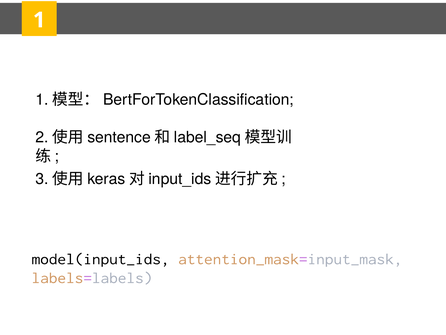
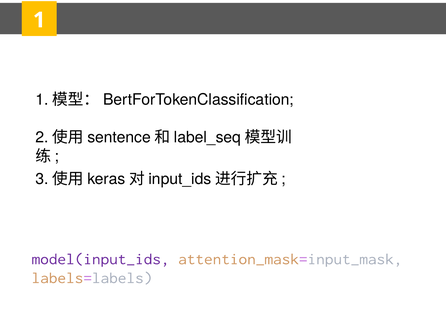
model(input_ids colour: black -> purple (101, 259)
